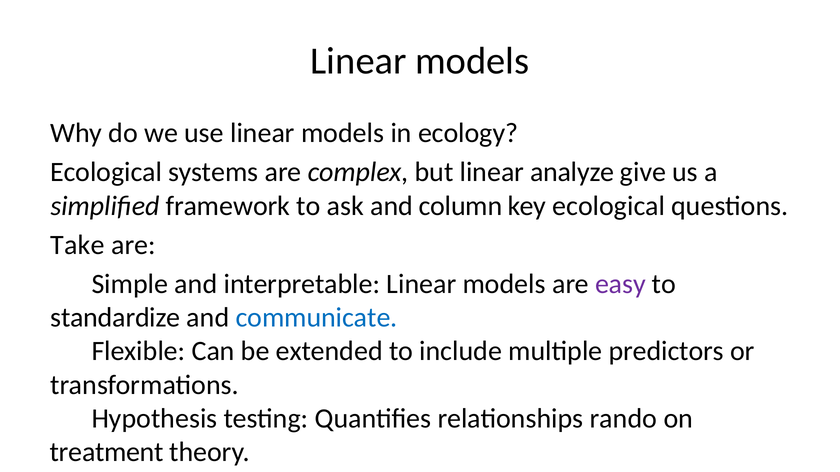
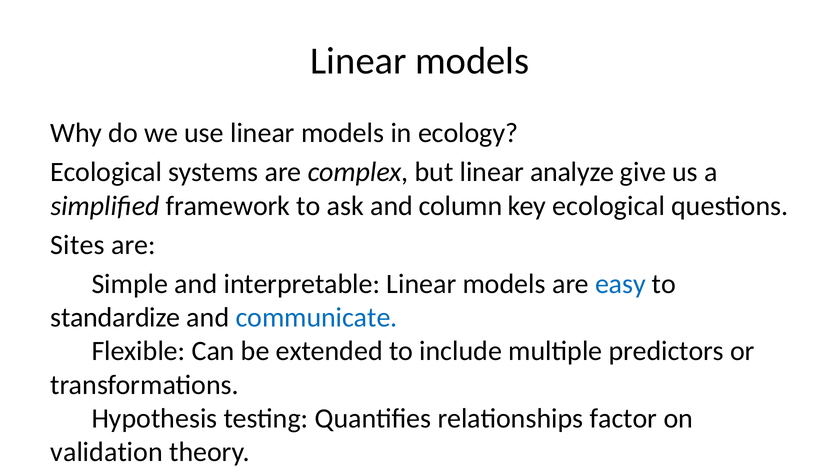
Take: Take -> Sites (78, 245)
easy colour: purple -> blue (620, 284)
rando: rando -> factor (623, 419)
treatment: treatment -> validation (107, 452)
